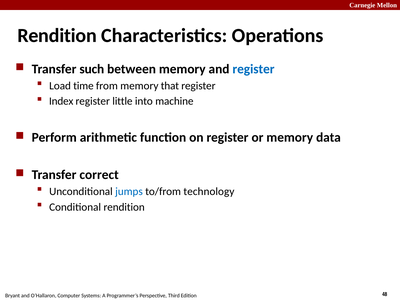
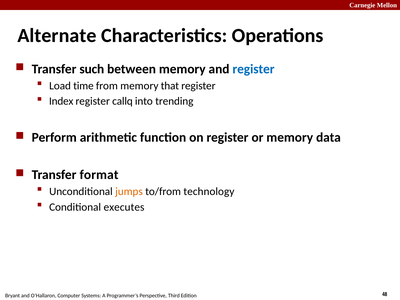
Rendition: Rendition -> Alternate (57, 36)
little: little -> callq (122, 101)
machine: machine -> trending (174, 101)
correct: correct -> format (99, 175)
jumps colour: blue -> orange (129, 191)
Conditional rendition: rendition -> executes (124, 207)
